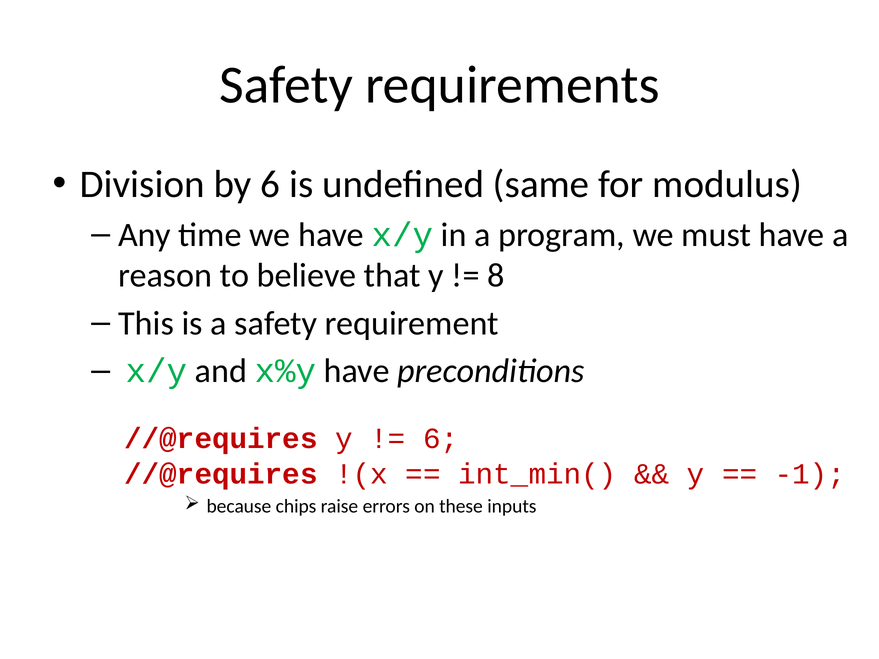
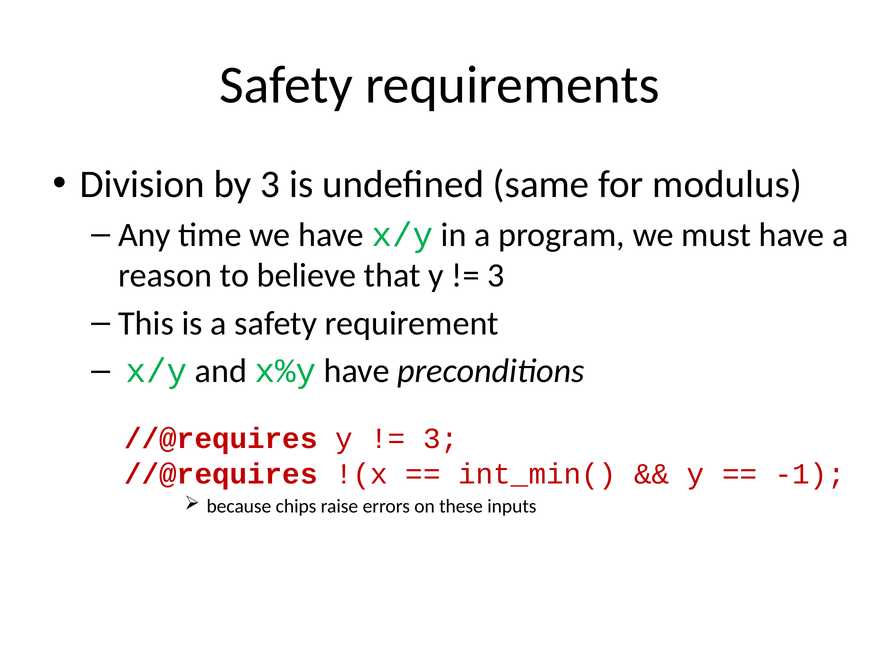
by 6: 6 -> 3 (270, 184)
8: 8 -> 3 (496, 276)
6: 6 -> 3 (441, 439)
